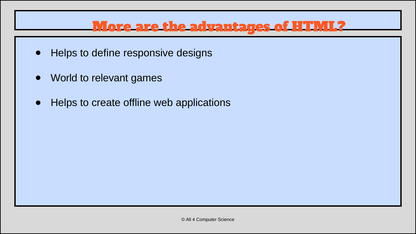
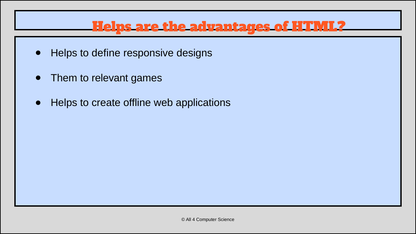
More: More -> Helps (112, 27)
World: World -> Them (64, 78)
